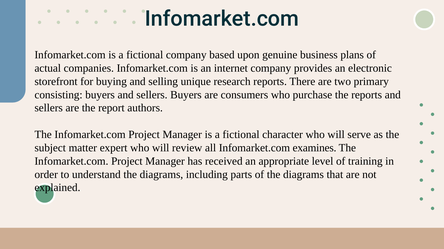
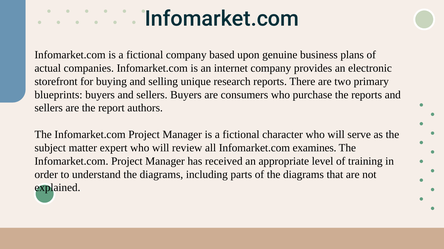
consisting: consisting -> blueprints (59, 95)
